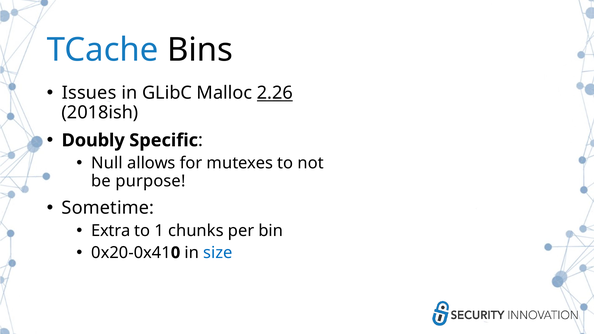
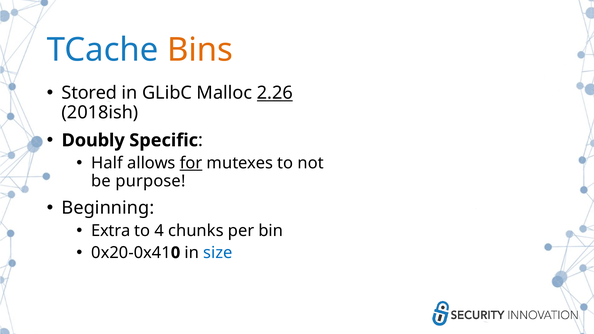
Bins colour: black -> orange (200, 50)
Issues: Issues -> Stored (89, 93)
Null: Null -> Half (107, 163)
for underline: none -> present (191, 163)
Sometime: Sometime -> Beginning (108, 208)
1: 1 -> 4 (159, 231)
